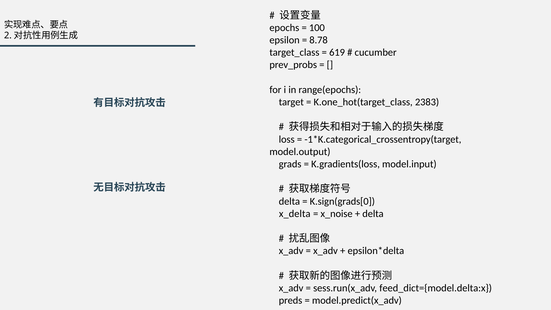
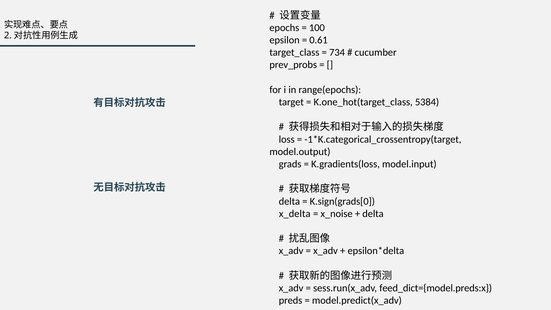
8.78: 8.78 -> 0.61 (319, 40)
619: 619 -> 734 (337, 53)
2383: 2383 -> 5384 (427, 102)
feed_dict={model.delta:x: feed_dict={model.delta:x -> feed_dict={model.preds:x (436, 288)
